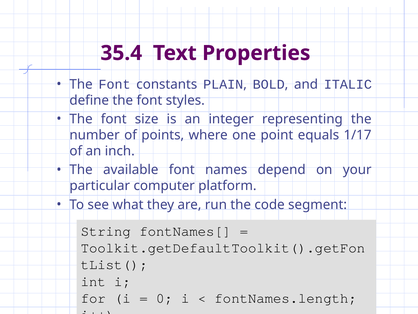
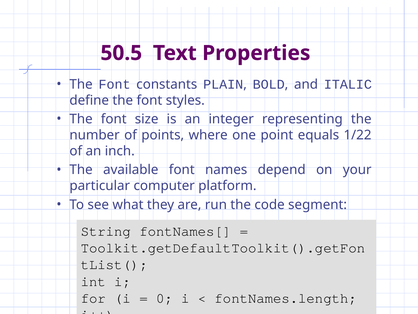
35.4: 35.4 -> 50.5 (121, 53)
1/17: 1/17 -> 1/22 (358, 135)
